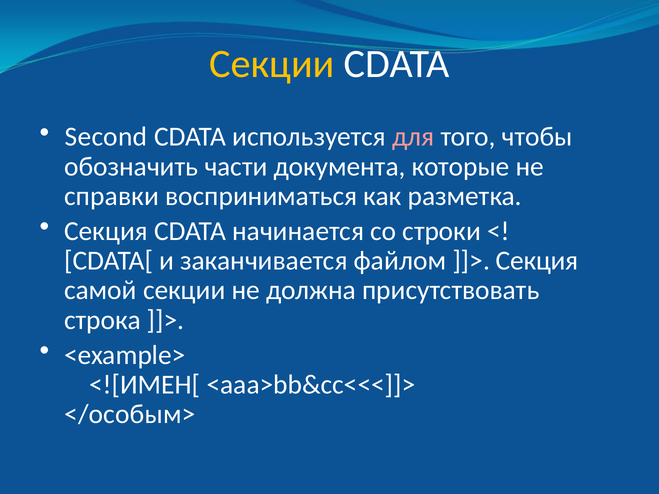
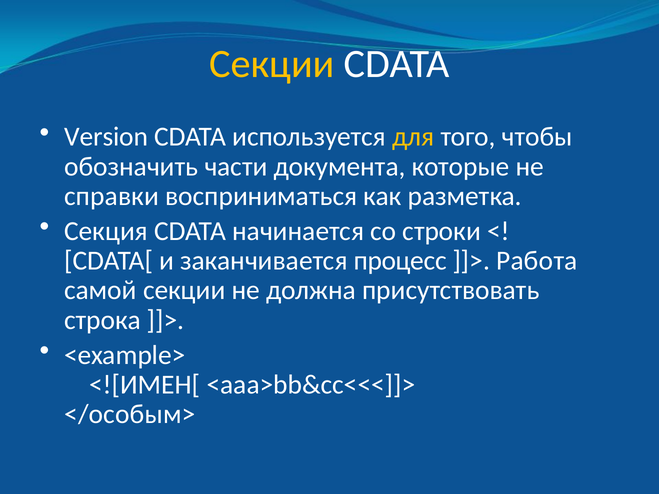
Second: Second -> Version (106, 137)
для colour: pink -> yellow (413, 137)
файлом: файлом -> процесс (400, 261)
Секция: Секция -> Работа (537, 261)
